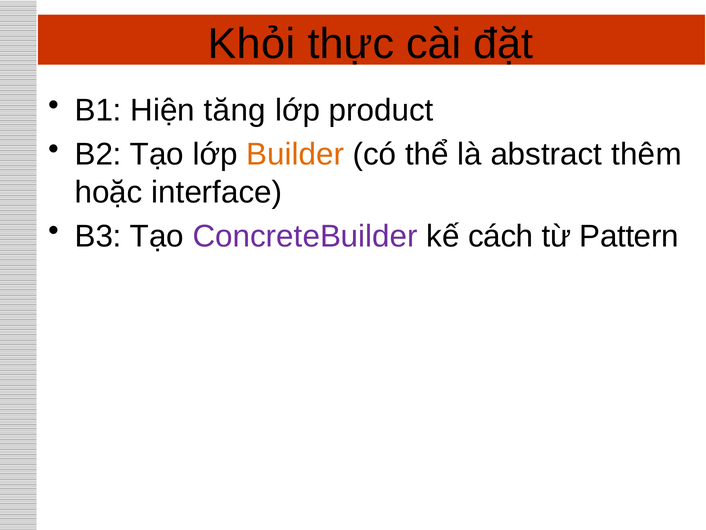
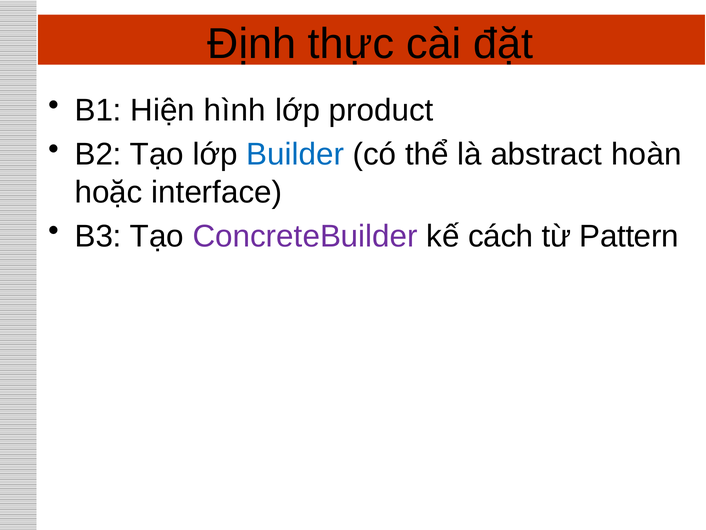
Khỏi: Khỏi -> Định (252, 44)
tăng: tăng -> hình (235, 110)
Builder colour: orange -> blue (295, 154)
thêm: thêm -> hoàn (647, 154)
